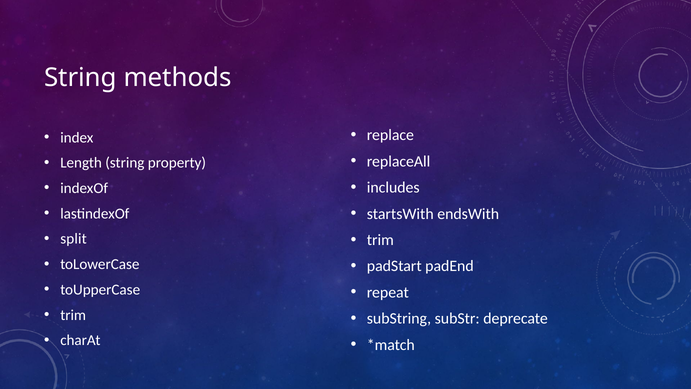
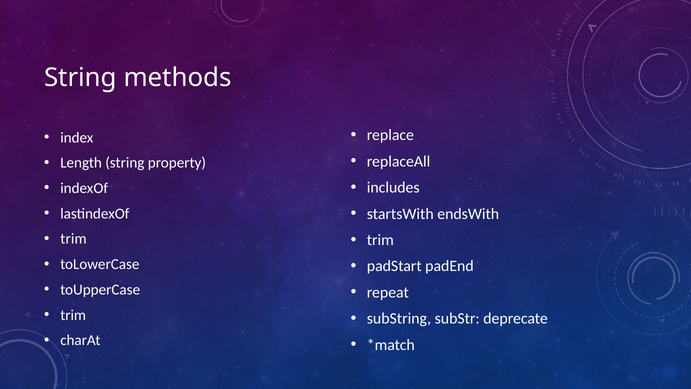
split: split -> trim (74, 239)
